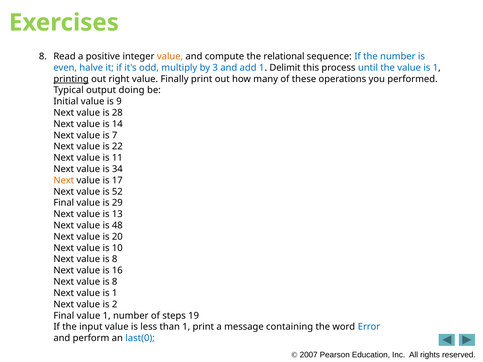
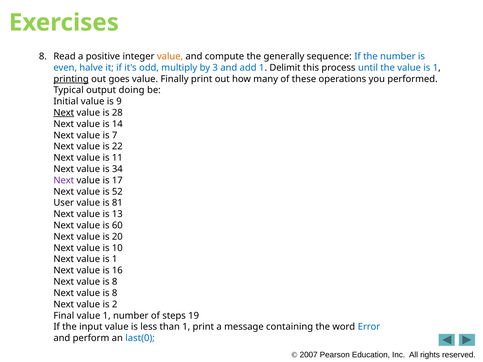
relational: relational -> generally (284, 56)
right: right -> goes (119, 79)
Next underline: none -> present (64, 113)
Next colour: orange -> purple (64, 180)
Final: Final -> User (64, 203)
29: 29 -> 81 (117, 203)
48: 48 -> 60 (117, 226)
8: 8 -> 1 (115, 259)
1: 1 -> 8 (115, 293)
